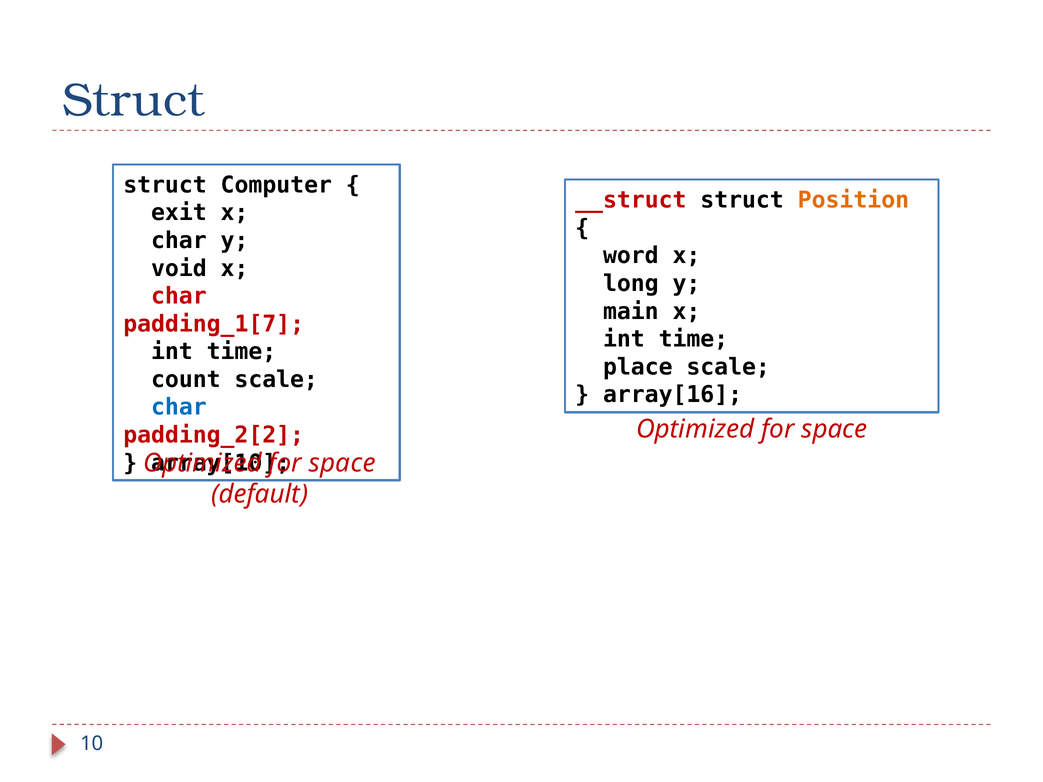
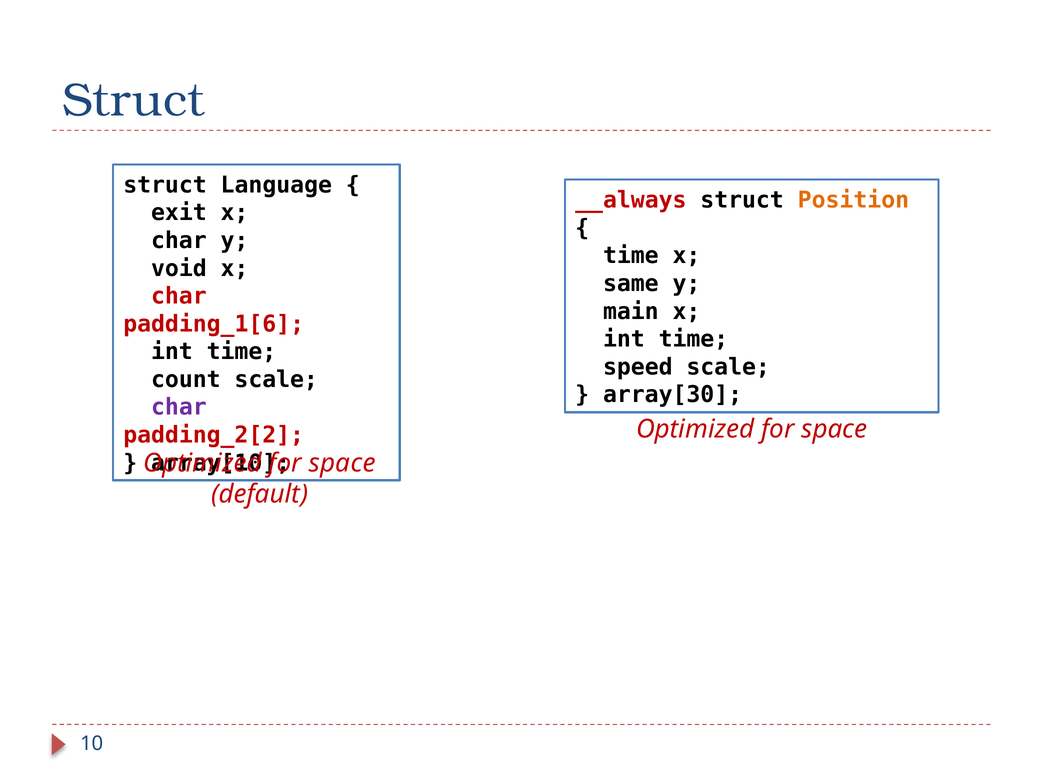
Computer: Computer -> Language (276, 185)
__struct: __struct -> __always (631, 200)
word: word -> time (631, 256)
long: long -> same (631, 284)
padding_1[7: padding_1[7 -> padding_1[6 (214, 324)
place: place -> speed (638, 367)
array[16: array[16 -> array[30 (673, 395)
char colour: blue -> purple (179, 407)
